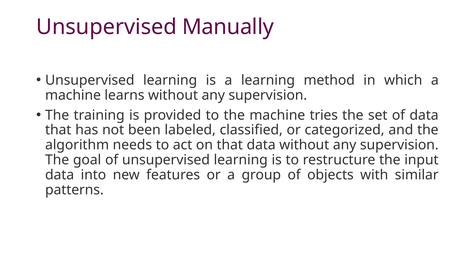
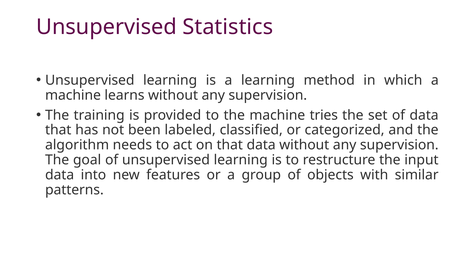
Manually: Manually -> Statistics (228, 27)
